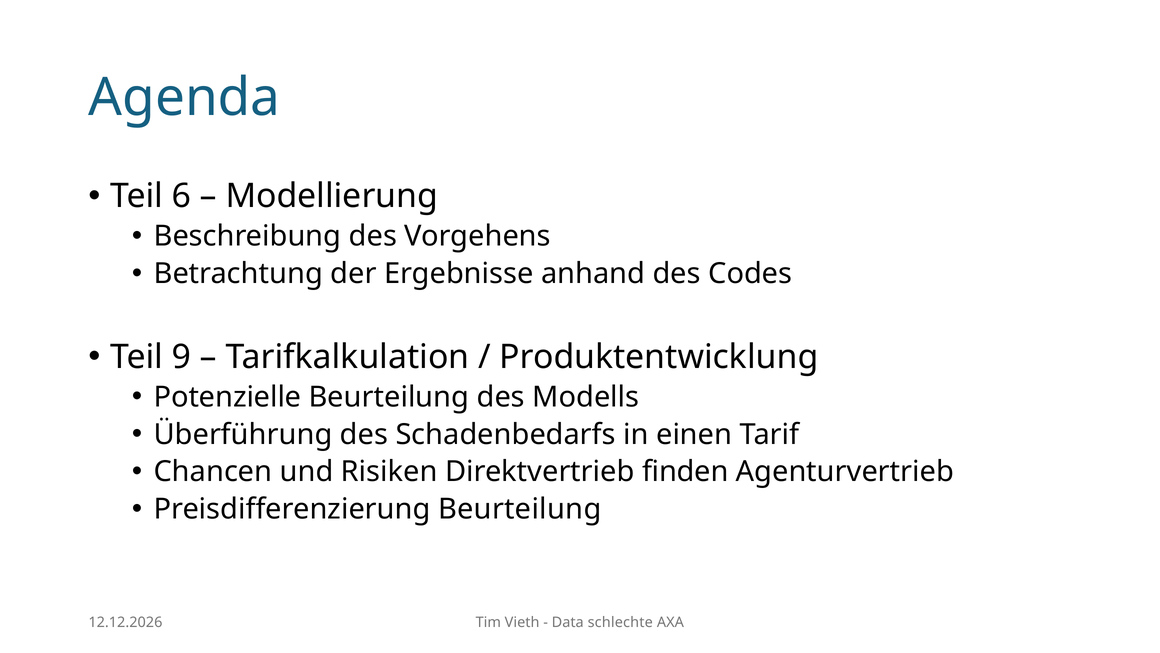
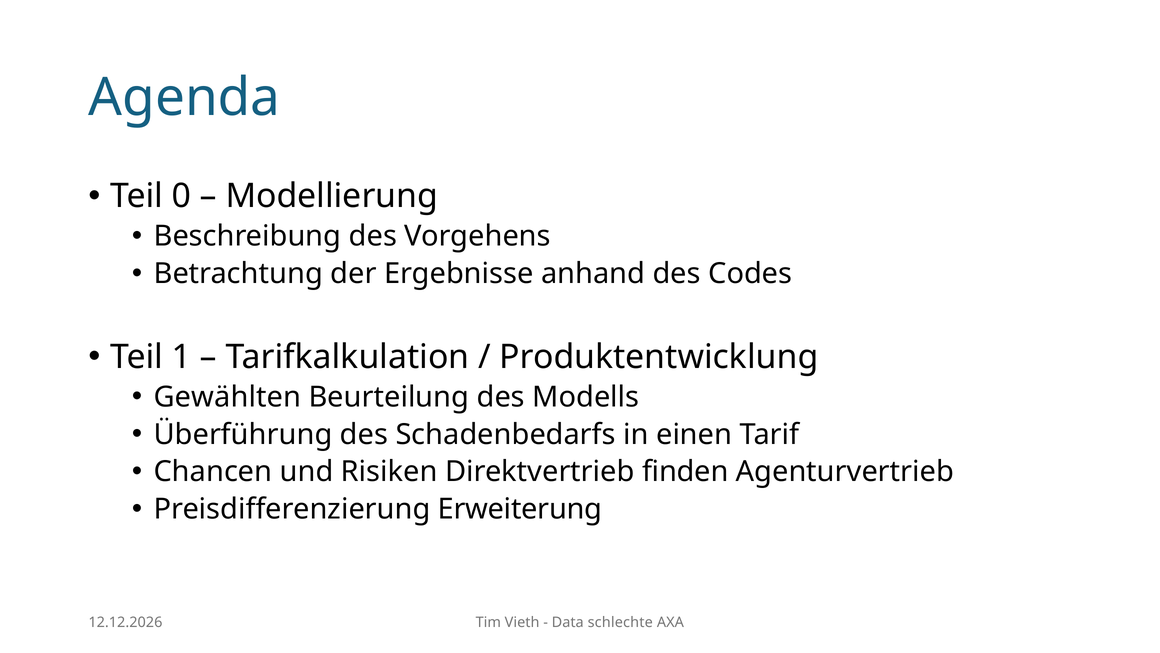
6: 6 -> 0 (181, 196)
9: 9 -> 1 (181, 357)
Potenzielle: Potenzielle -> Gewählten (227, 397)
Preisdifferenzierung Beurteilung: Beurteilung -> Erweiterung (520, 509)
